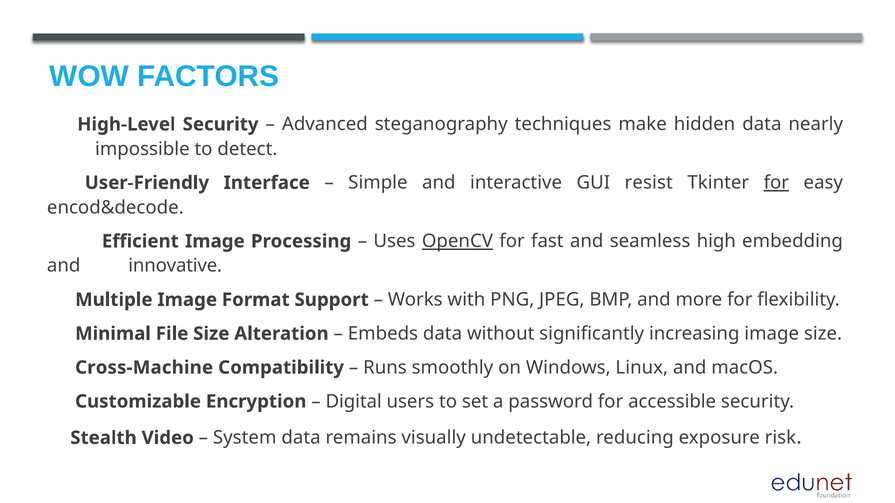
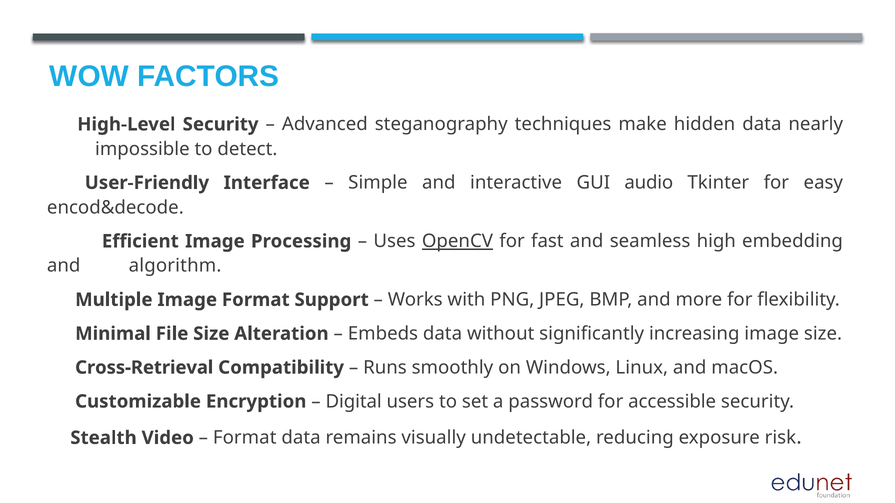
resist: resist -> audio (649, 183)
for underline: present -> none (776, 183)
innovative: innovative -> algorithm (175, 266)
Cross-Machine: Cross-Machine -> Cross-Retrieval (144, 368)
System: System -> Format (245, 438)
